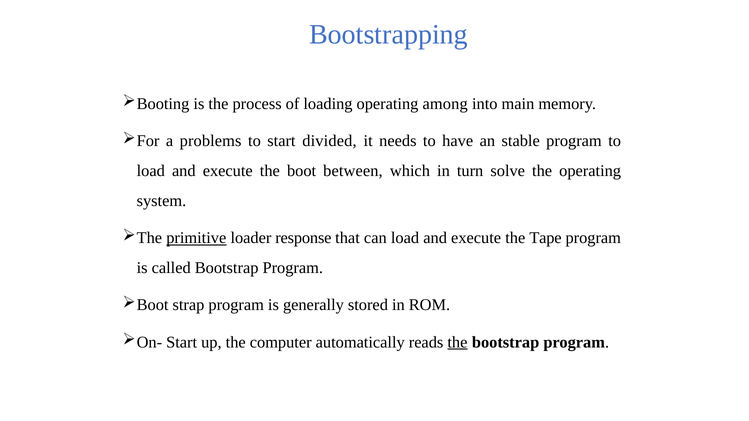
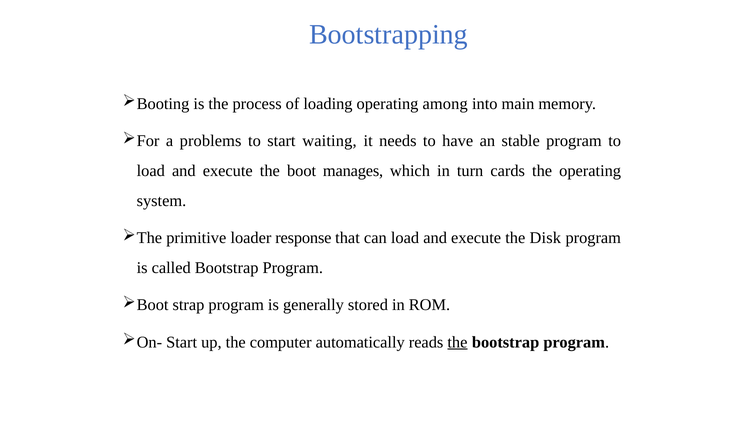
divided: divided -> waiting (329, 141)
between: between -> manages (353, 171)
solve: solve -> cards (508, 171)
primitive underline: present -> none (196, 238)
Tape: Tape -> Disk (545, 238)
